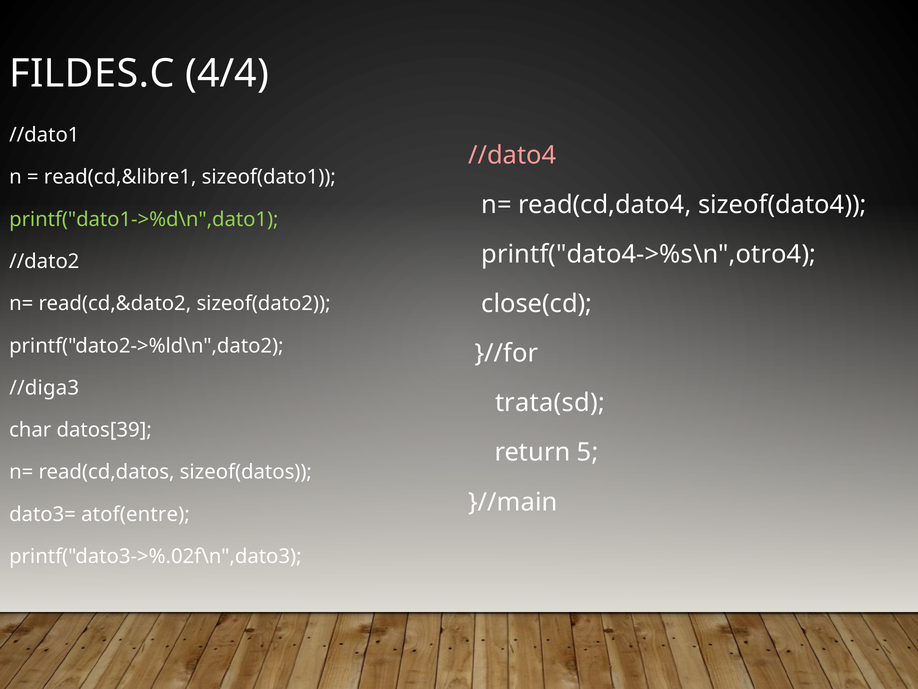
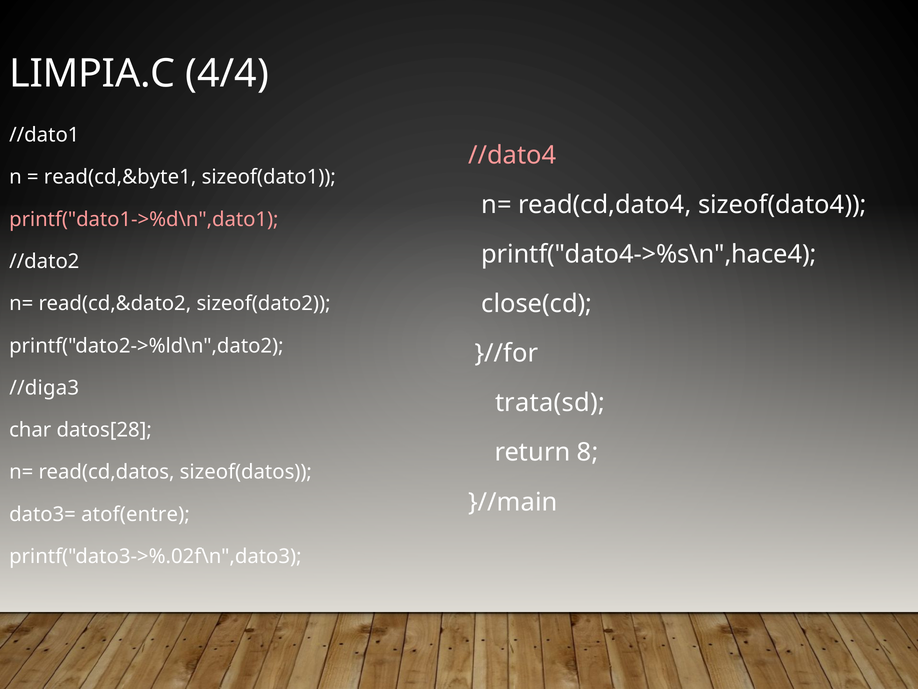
FILDES.C: FILDES.C -> LIMPIA.C (92, 74)
read(cd,&libre1: read(cd,&libre1 -> read(cd,&byte1 (120, 177)
printf("dato1->%d\n",dato1 colour: light green -> pink (144, 219)
printf("dato4->%s\n",otro4: printf("dato4->%s\n",otro4 -> printf("dato4->%s\n",hace4 (649, 254)
datos[39: datos[39 -> datos[28 (104, 430)
5: 5 -> 8 (588, 452)
